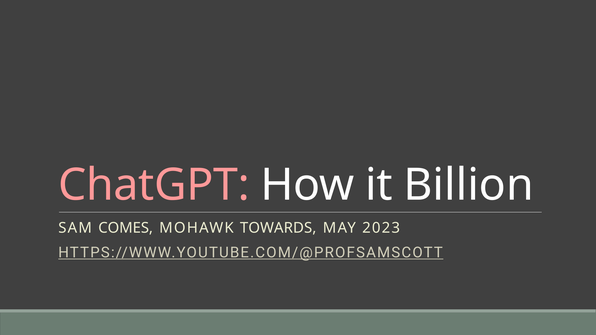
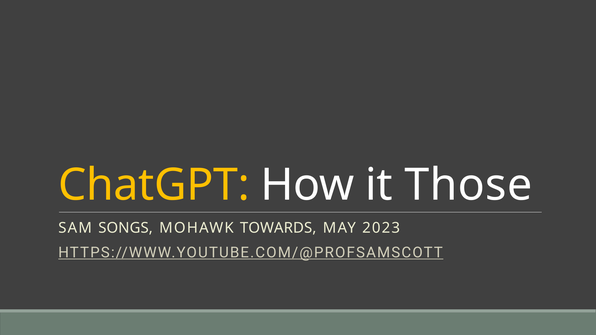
ChatGPT colour: pink -> yellow (154, 185)
Billion: Billion -> Those (468, 185)
COMES: COMES -> SONGS (126, 228)
